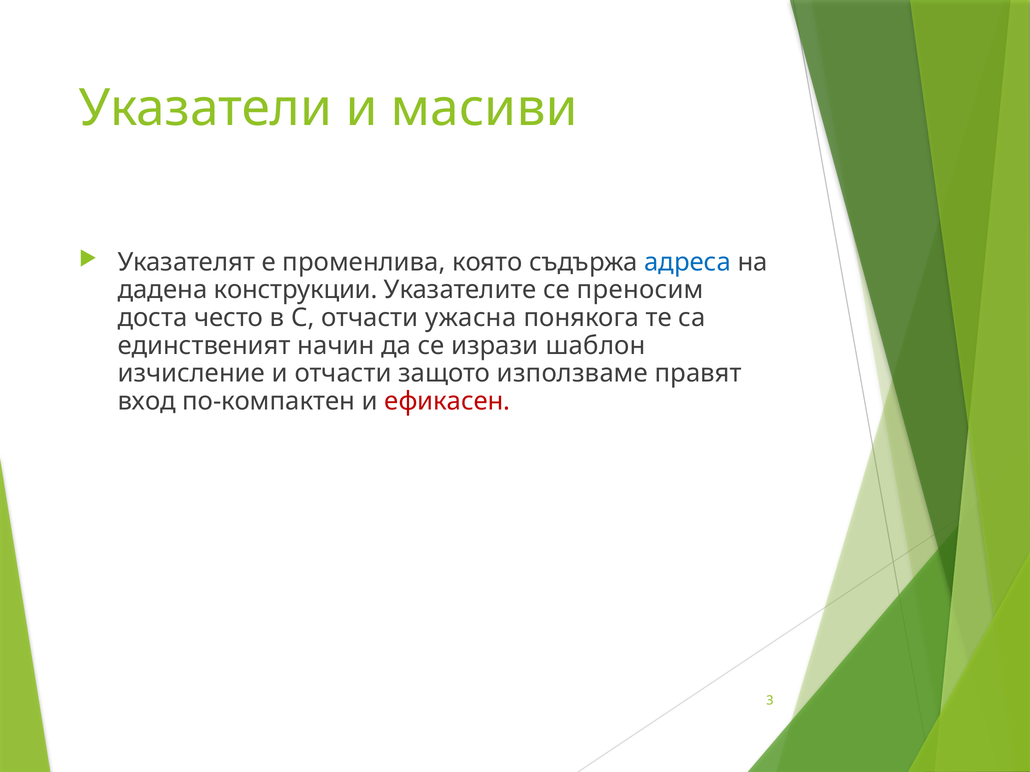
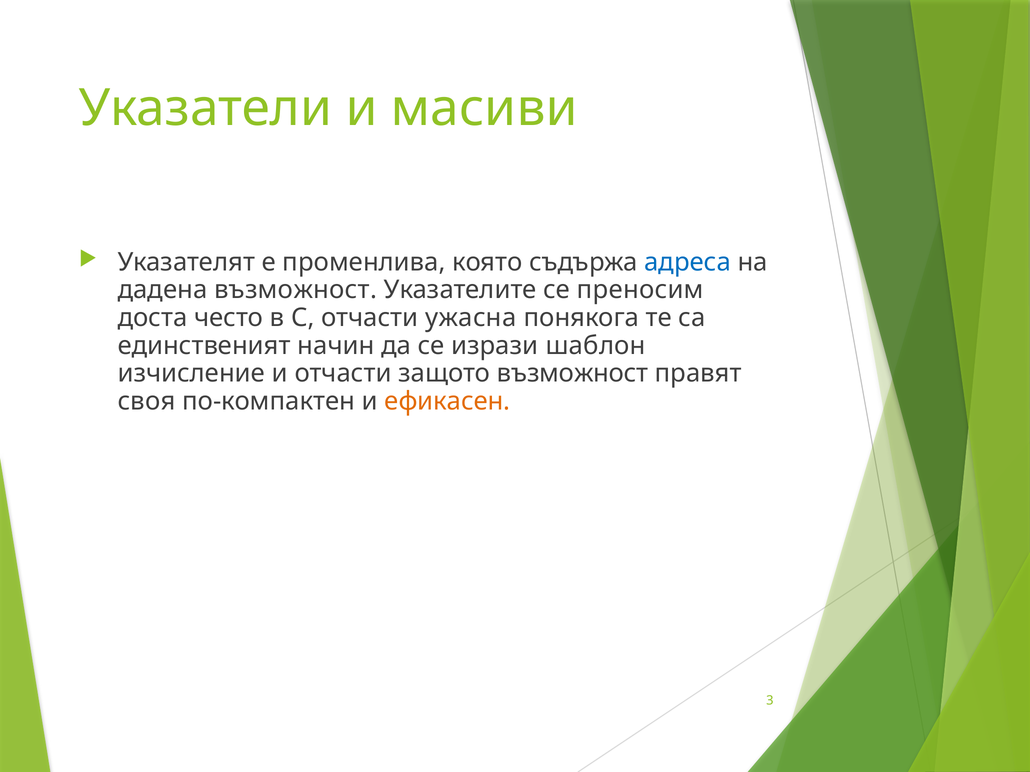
дадена конструкции: конструкции -> възможност (296, 290)
защото използваме: използваме -> възможност (573, 374)
вход: вход -> своя (147, 401)
ефикасен colour: red -> orange (447, 401)
